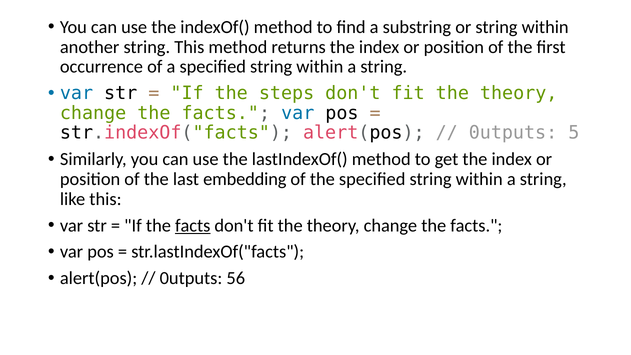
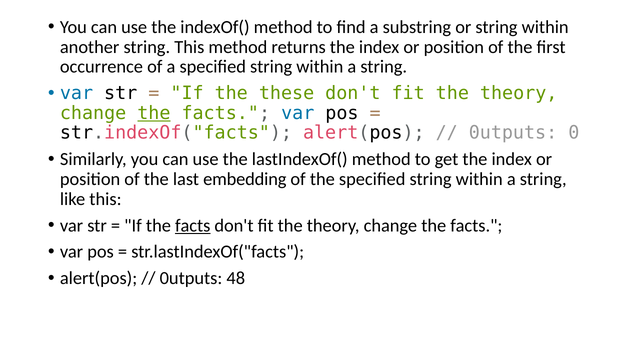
steps: steps -> these (287, 93)
the underline: none -> present (154, 113)
5: 5 -> 0 (574, 133)
56: 56 -> 48 (236, 278)
